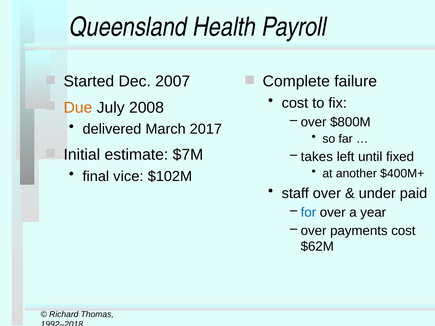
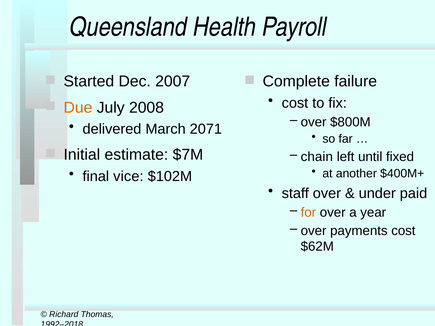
2017: 2017 -> 2071 (206, 129)
takes: takes -> chain (317, 157)
for colour: blue -> orange (308, 212)
